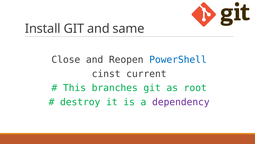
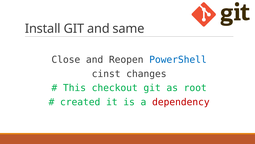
current: current -> changes (146, 74)
branches: branches -> checkout (115, 88)
destroy: destroy -> created (80, 102)
dependency colour: purple -> red (181, 102)
